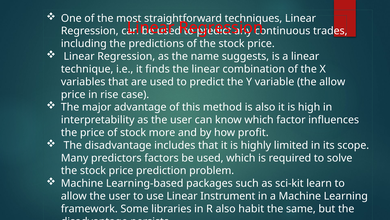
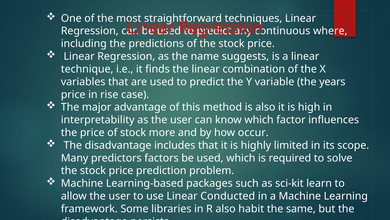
trades: trades -> where (330, 31)
the allow: allow -> years (332, 82)
profit: profit -> occur (253, 132)
Instrument: Instrument -> Conducted (228, 196)
